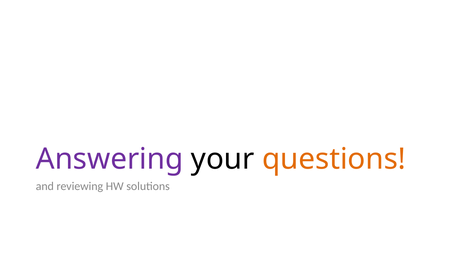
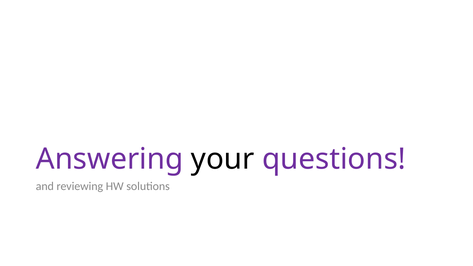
questions colour: orange -> purple (334, 159)
